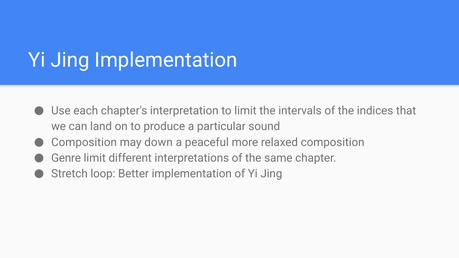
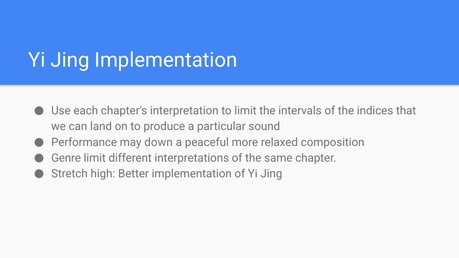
Composition: Composition -> Performance (84, 142)
loop: loop -> high (103, 174)
